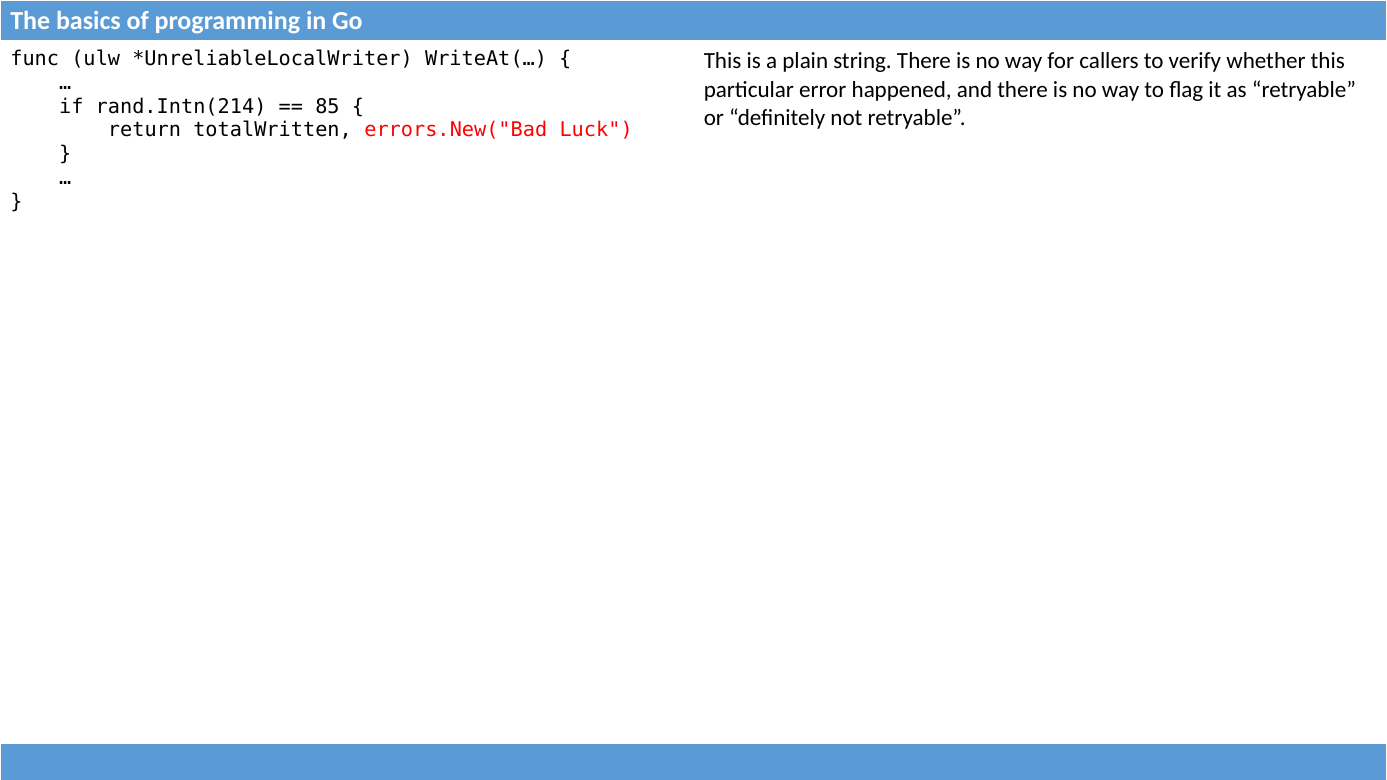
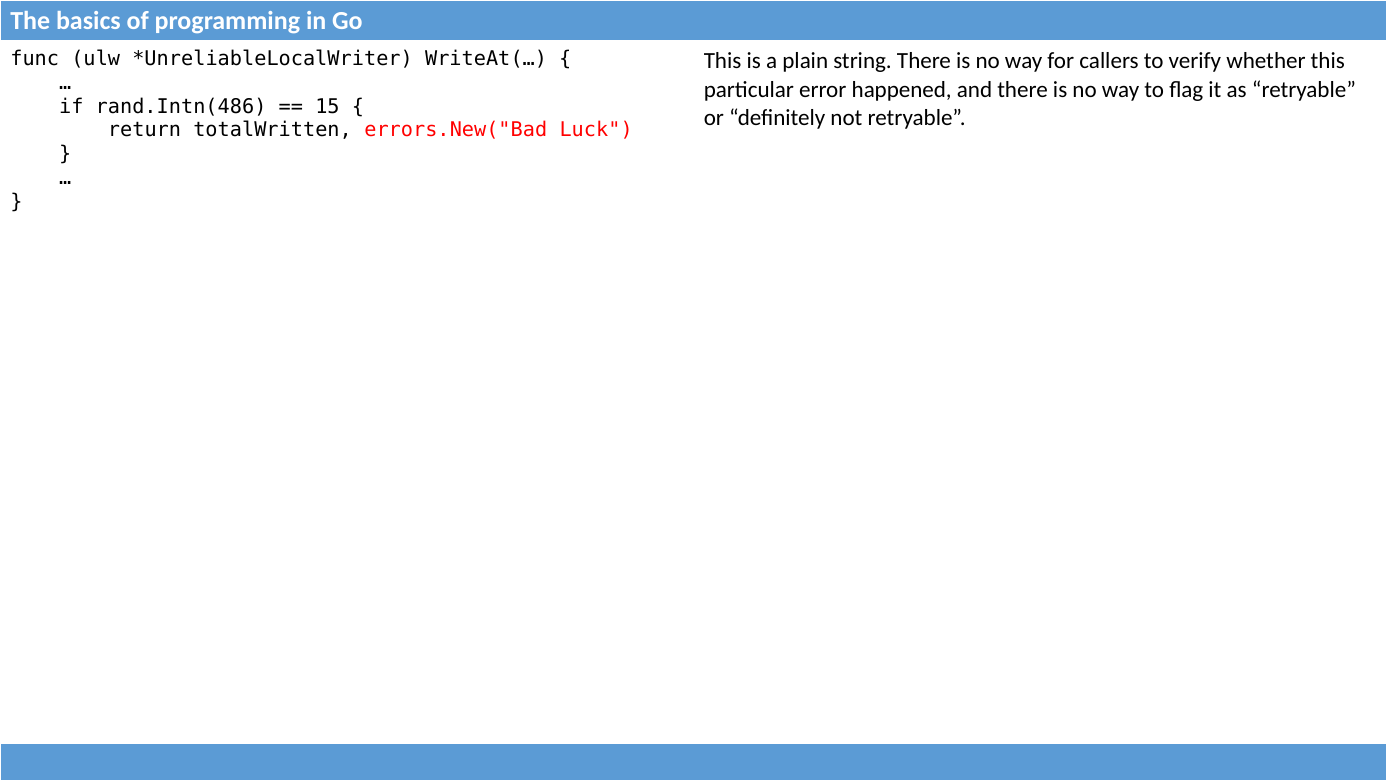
rand.Intn(214: rand.Intn(214 -> rand.Intn(486 (181, 107)
85: 85 -> 15 (327, 107)
